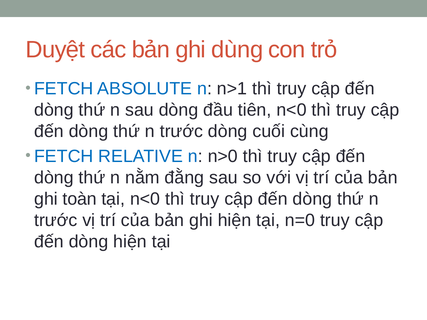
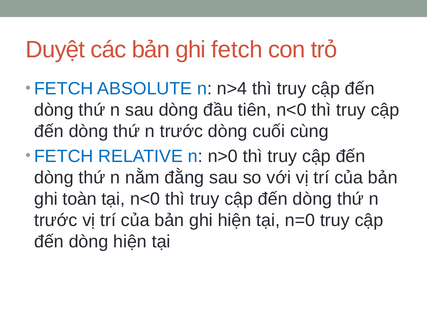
ghi dùng: dùng -> fetch (237, 50)
n>1: n>1 -> n>4 (232, 89)
